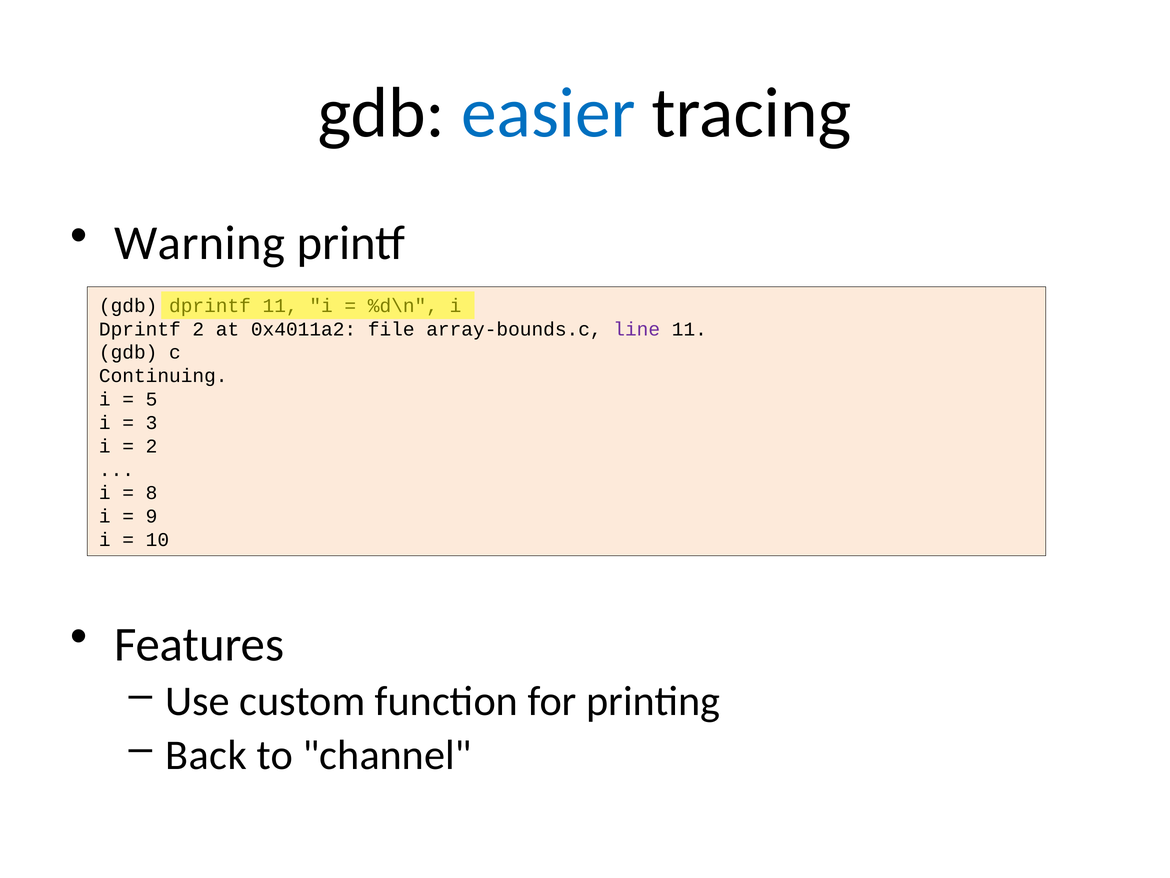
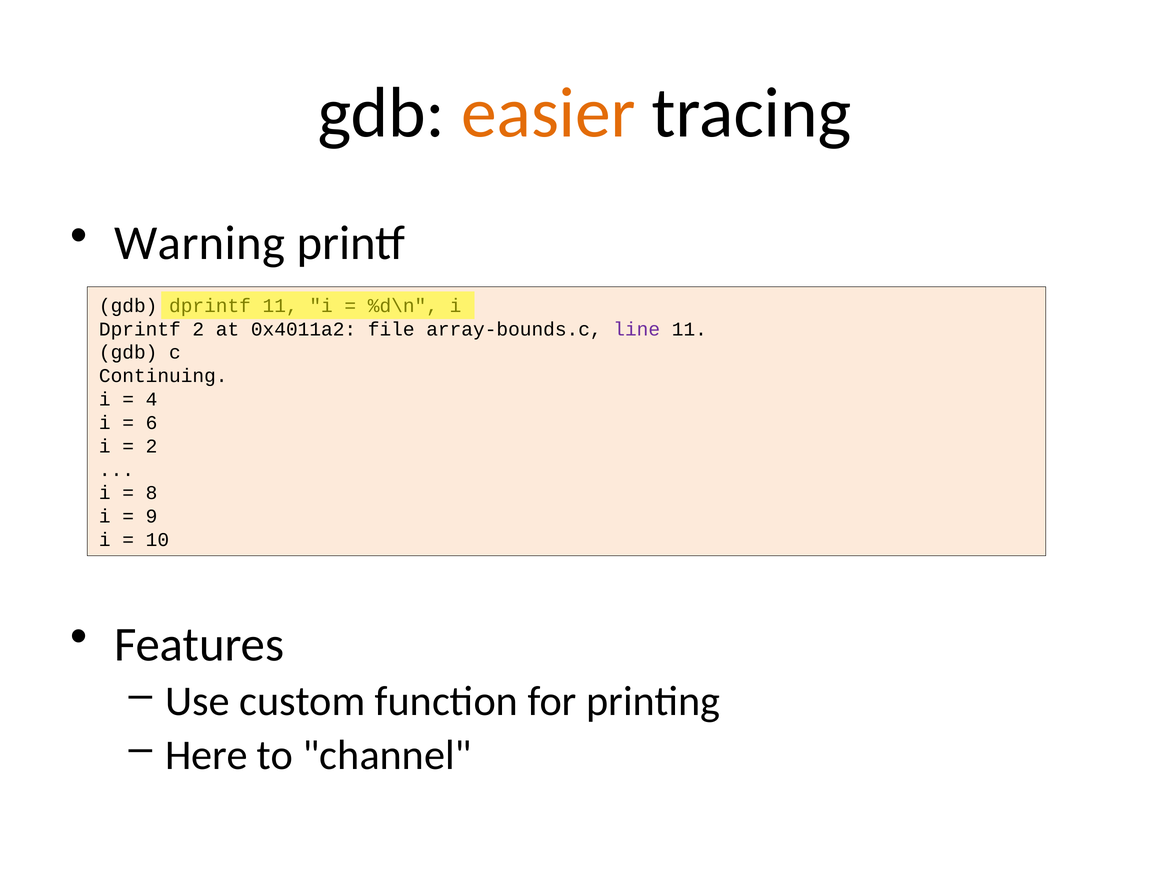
easier colour: blue -> orange (549, 113)
5: 5 -> 4 (152, 399)
3: 3 -> 6 (152, 423)
Back: Back -> Here (206, 755)
